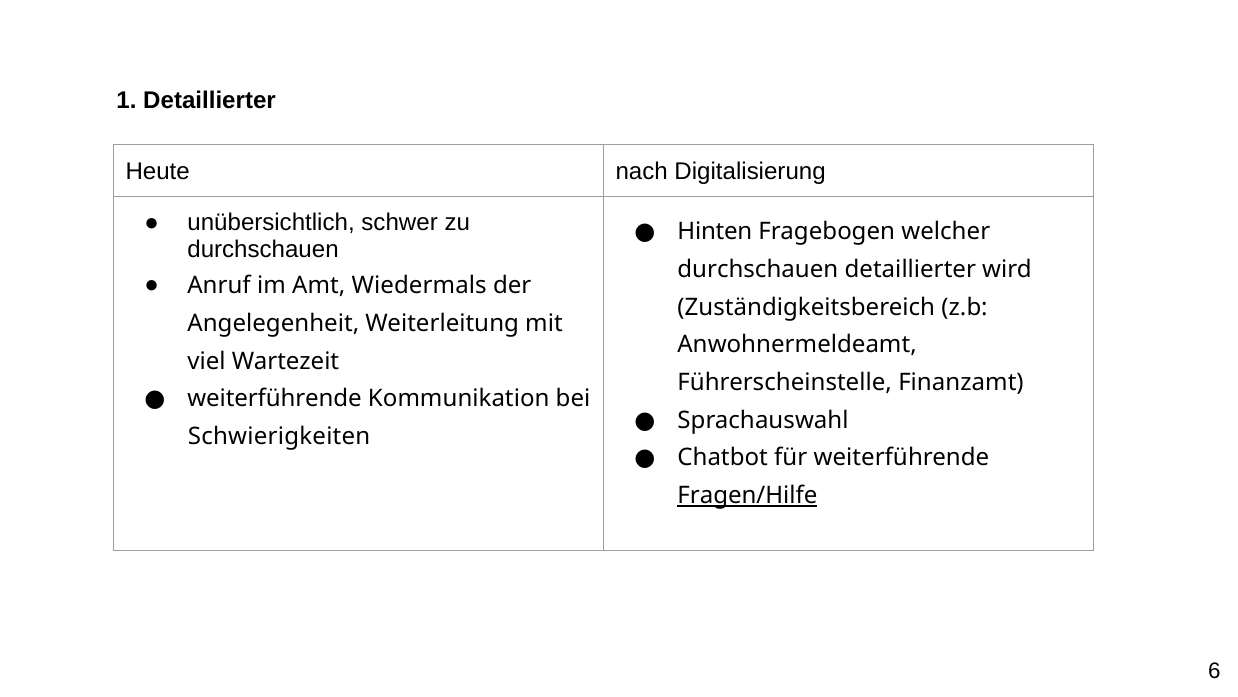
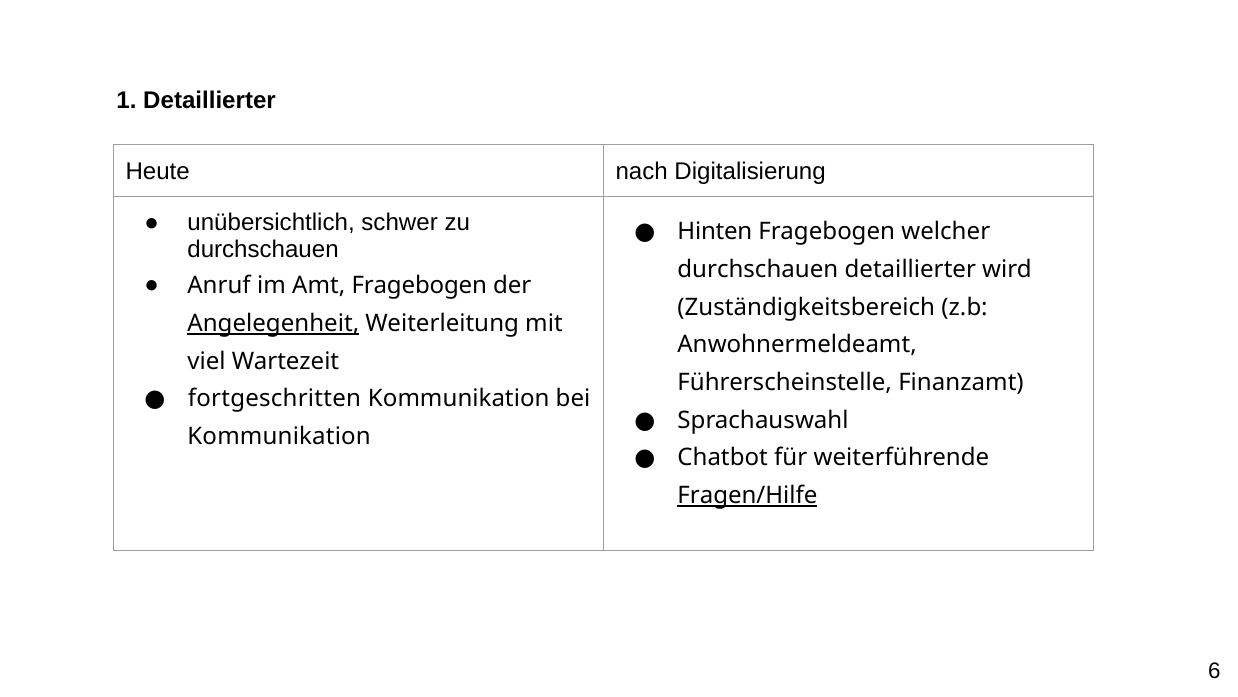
Amt Wiedermals: Wiedermals -> Fragebogen (419, 286)
Angelegenheit underline: none -> present (273, 323)
weiterführende: weiterführende -> fortgeschritten (274, 399)
Schwierigkeiten: Schwierigkeiten -> Kommunikation (279, 436)
